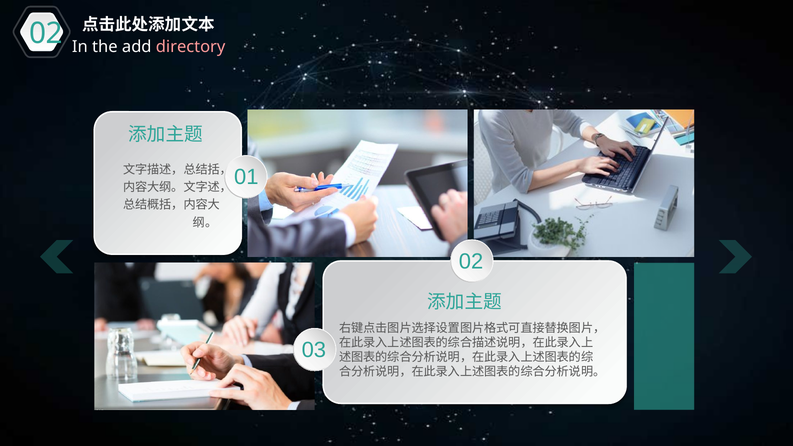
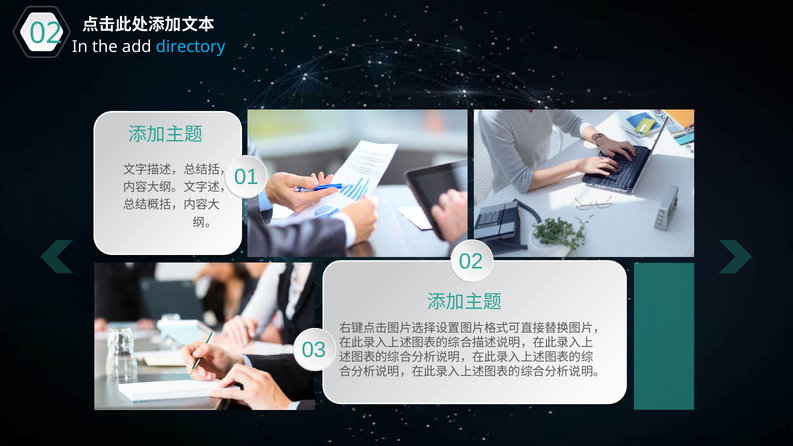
directory colour: pink -> light blue (191, 47)
